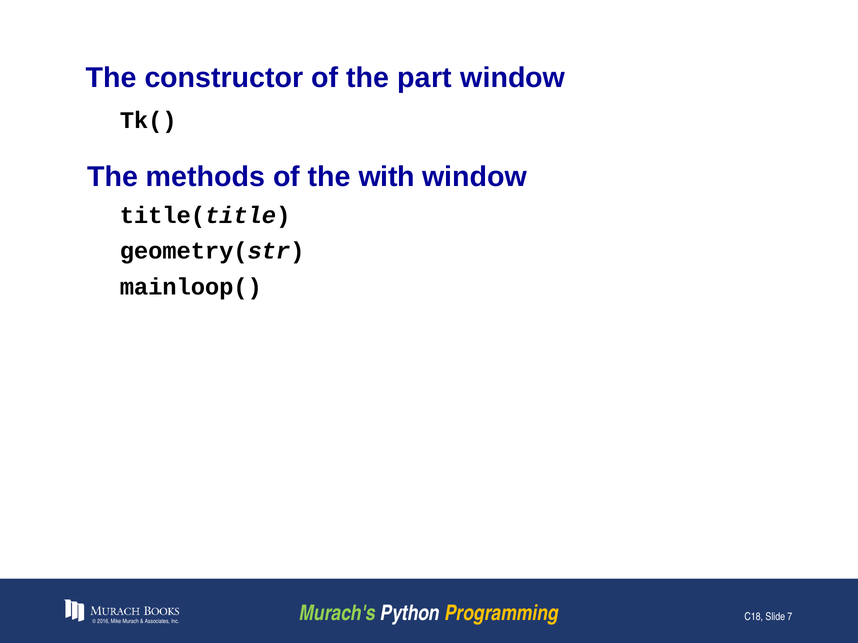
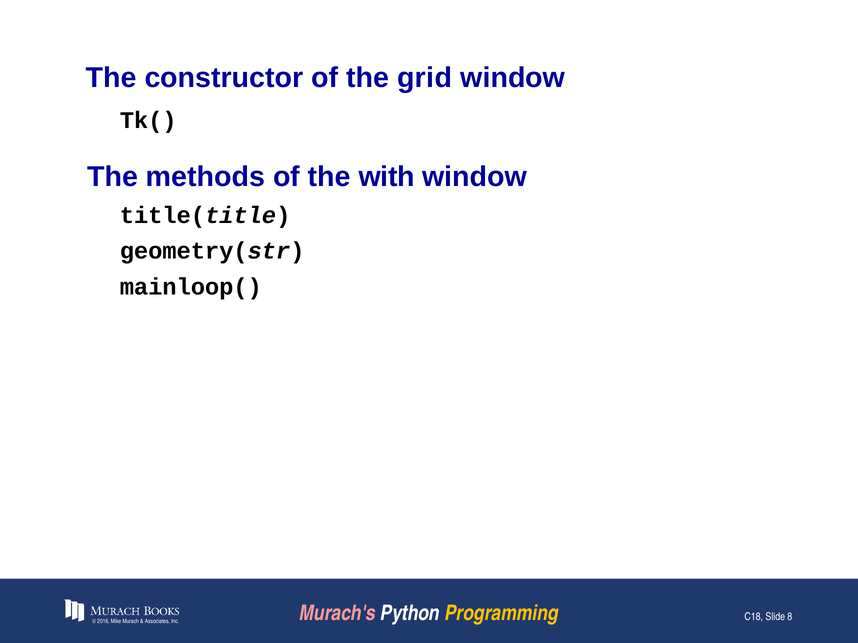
part: part -> grid (425, 78)
Murach's colour: light green -> pink (337, 614)
7: 7 -> 8 (790, 617)
